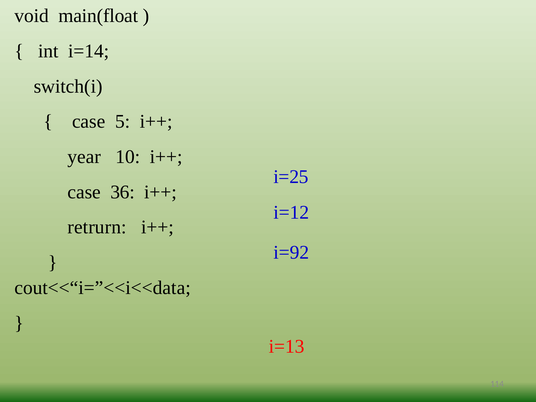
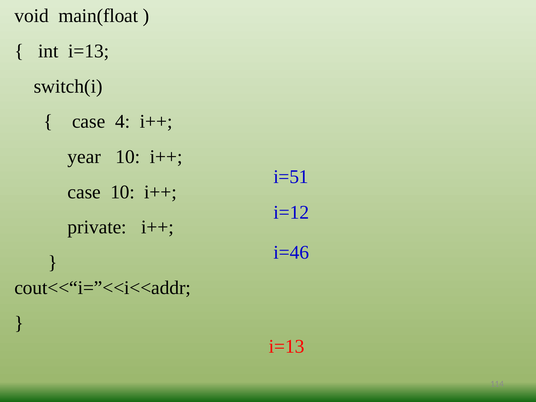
int i=14: i=14 -> i=13 (89, 51)
5: 5 -> 4 (123, 122)
i=25: i=25 -> i=51 (291, 177)
case 36: 36 -> 10 (123, 192)
retrurn: retrurn -> private (97, 227)
i=92: i=92 -> i=46 (291, 252)
cout<<“i=”<<i<<data: cout<<“i=”<<i<<data -> cout<<“i=”<<i<<addr (103, 288)
